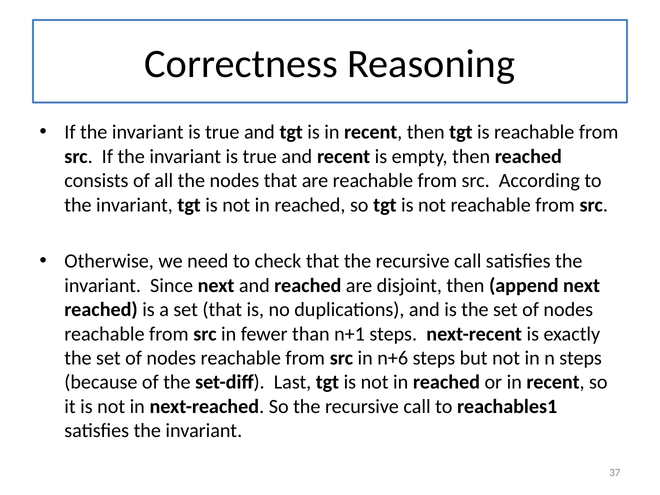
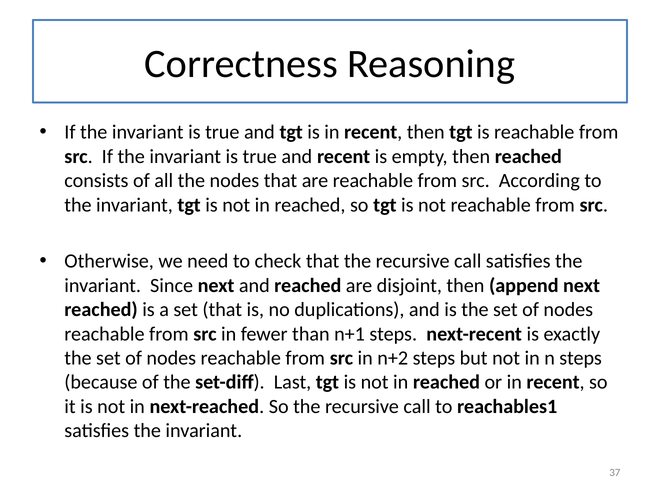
n+6: n+6 -> n+2 (393, 358)
